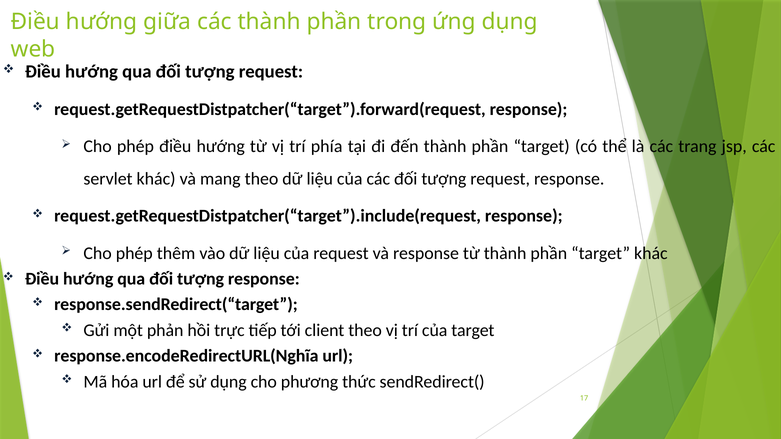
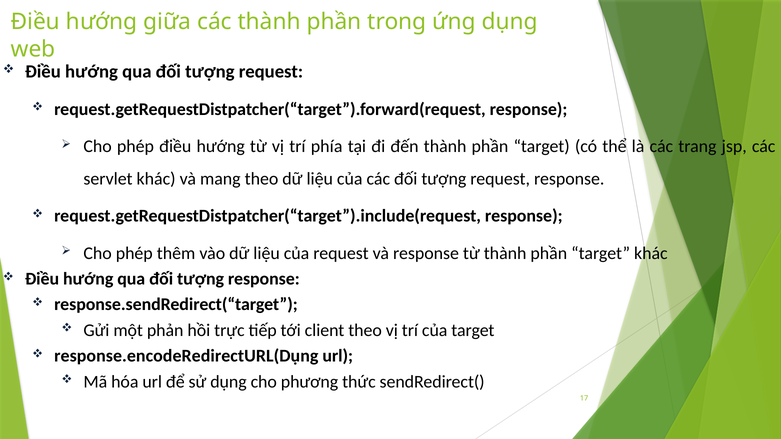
response.encodeRedirectURL(Nghĩa: response.encodeRedirectURL(Nghĩa -> response.encodeRedirectURL(Dụng (186, 356)
